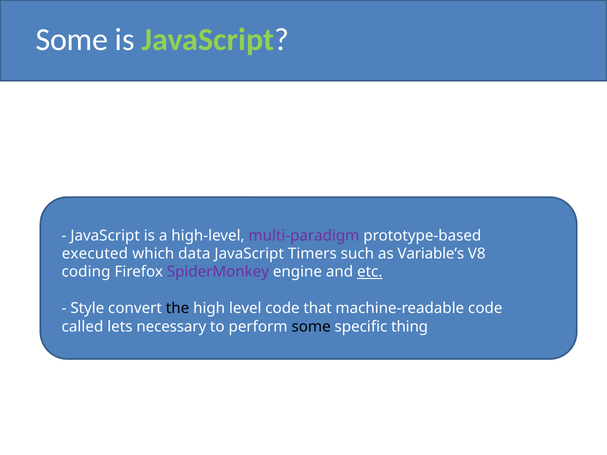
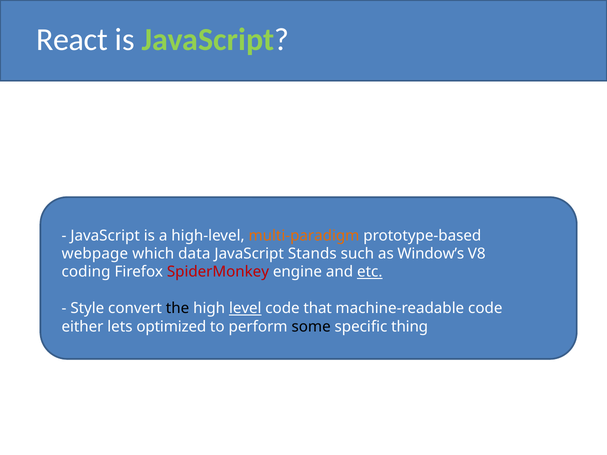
Some: Some -> React (72, 40)
multi-paradigm colour: purple -> orange (304, 236)
executed: executed -> webpage (95, 254)
Timers: Timers -> Stands (312, 254)
Variable’s: Variable’s -> Window’s (431, 254)
SpiderMonkey colour: purple -> red (218, 272)
level underline: none -> present (245, 309)
called: called -> either (83, 327)
necessary: necessary -> optimized (171, 327)
